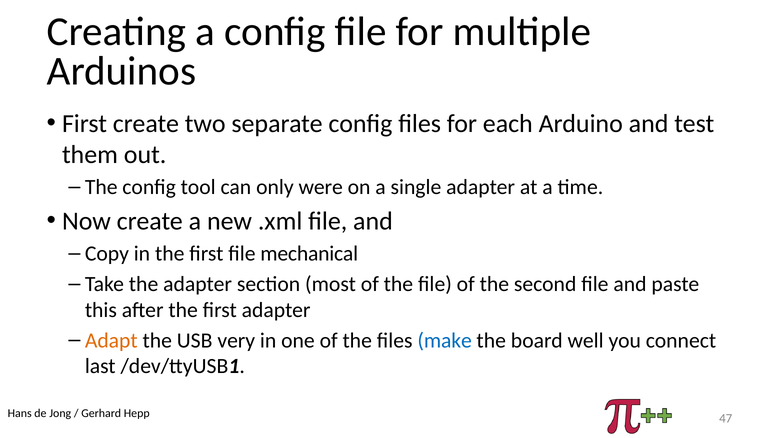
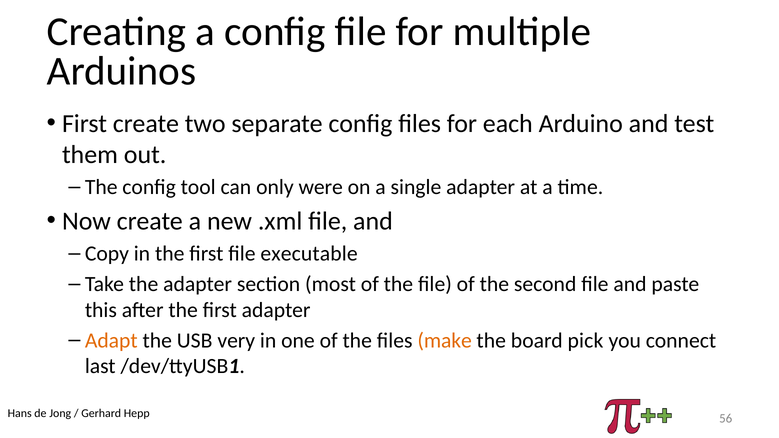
mechanical: mechanical -> executable (309, 254)
make colour: blue -> orange (445, 341)
well: well -> pick (585, 341)
47: 47 -> 56 (726, 419)
